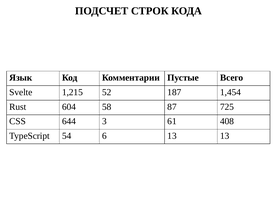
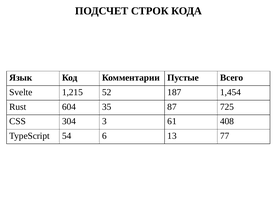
58: 58 -> 35 (107, 107)
644: 644 -> 304 (69, 121)
13 13: 13 -> 77 (225, 136)
